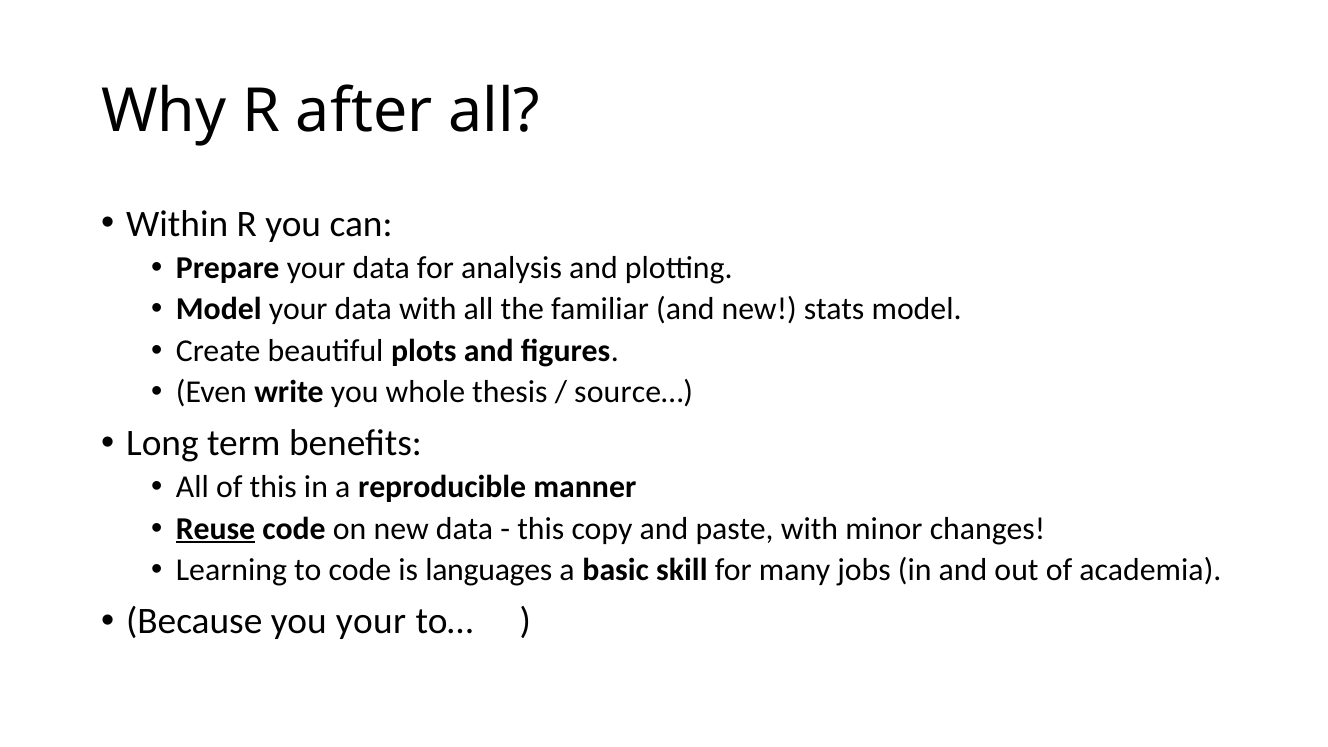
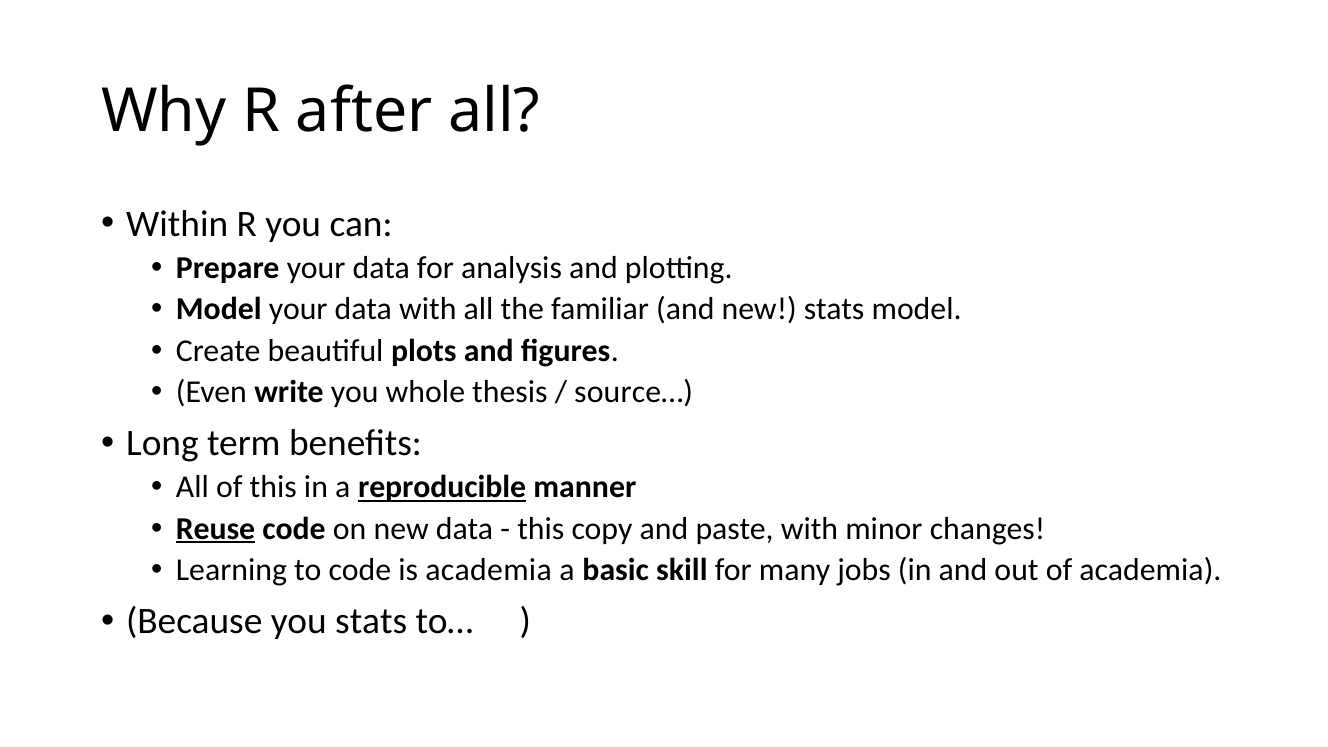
reproducible underline: none -> present (442, 487)
is languages: languages -> academia (489, 570)
you your: your -> stats (371, 621)
